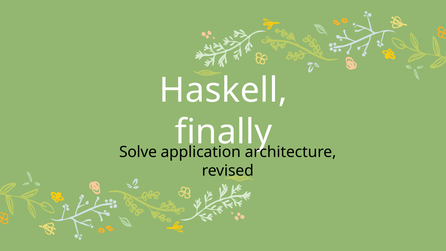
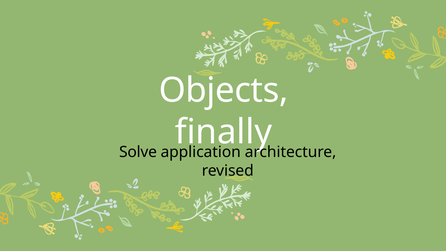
Haskell: Haskell -> Objects (224, 90)
